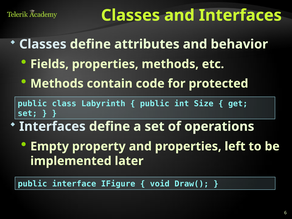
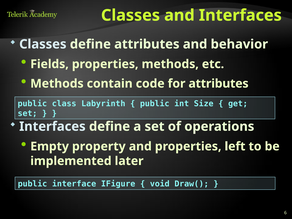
for protected: protected -> attributes (219, 84)
